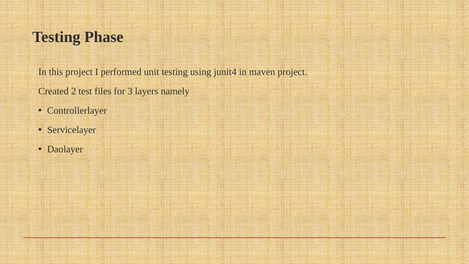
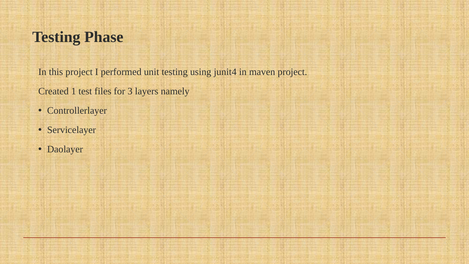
2: 2 -> 1 (74, 91)
